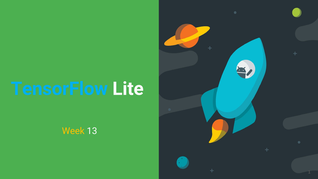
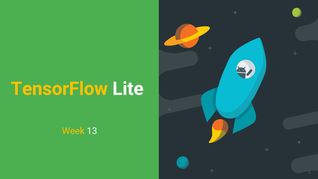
TensorFlow colour: light blue -> yellow (59, 89)
